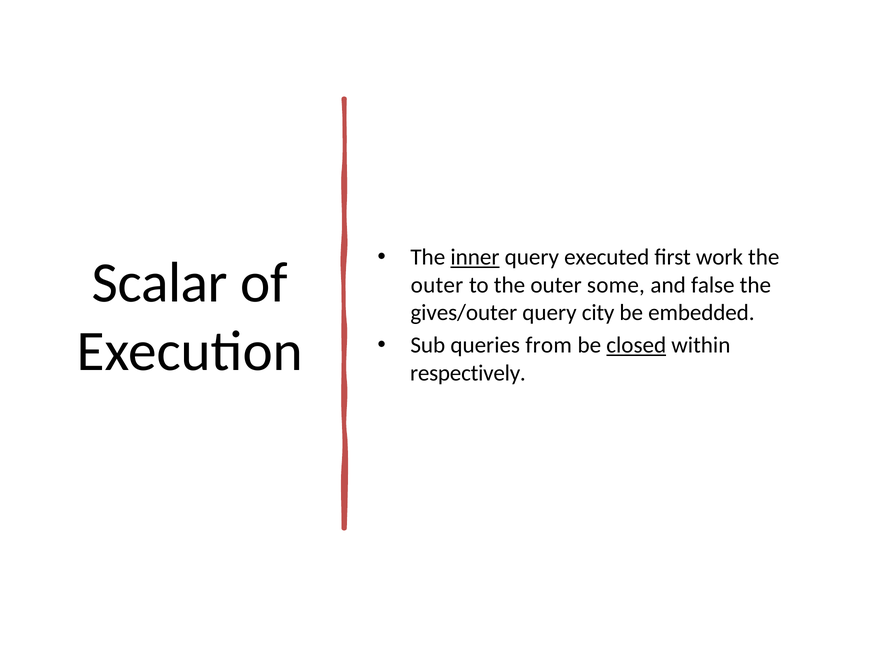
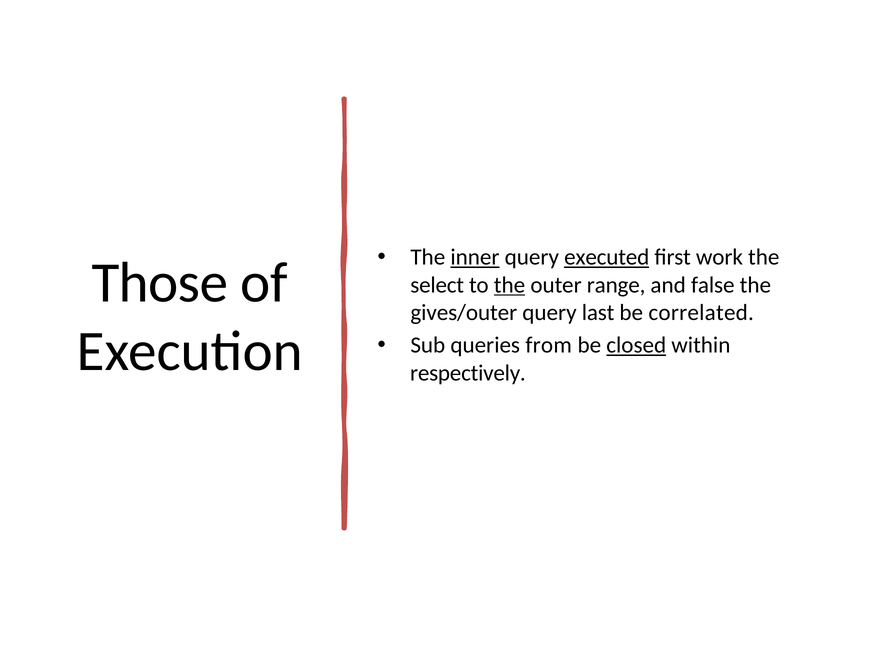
executed underline: none -> present (607, 257)
Scalar: Scalar -> Those (160, 283)
outer: outer -> select (437, 285)
the underline: none -> present (509, 285)
some: some -> range (616, 285)
city: city -> last (598, 313)
embedded: embedded -> correlated (701, 313)
